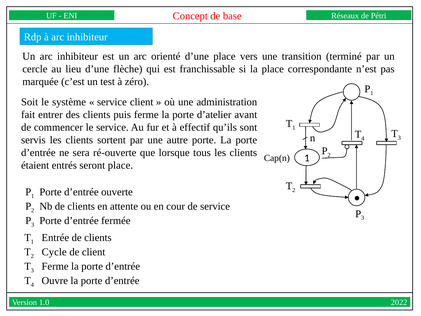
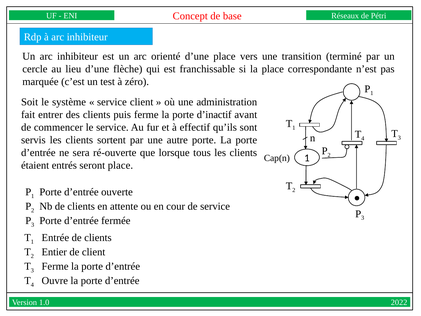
d’atelier: d’atelier -> d’inactif (214, 115)
Cycle: Cycle -> Entier (54, 252)
